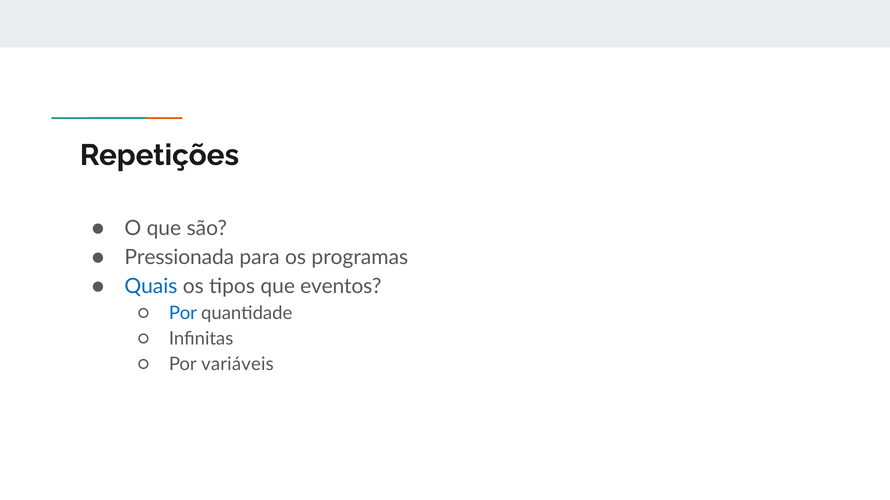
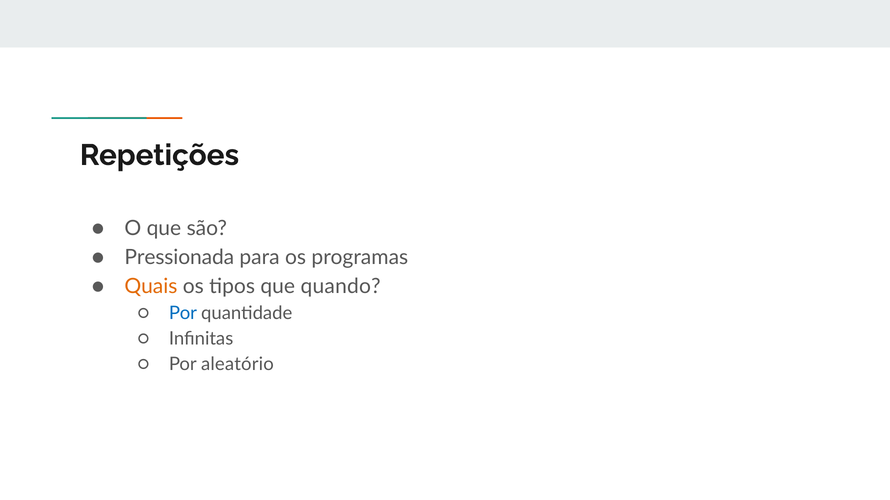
Quais colour: blue -> orange (151, 287)
eventos: eventos -> quando (341, 287)
variáveis: variáveis -> aleatório (237, 365)
